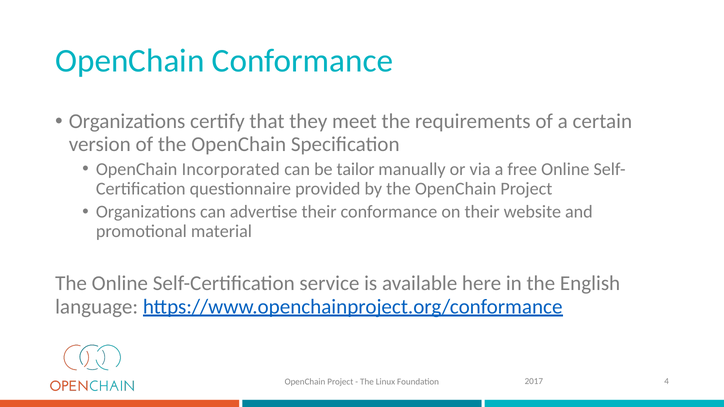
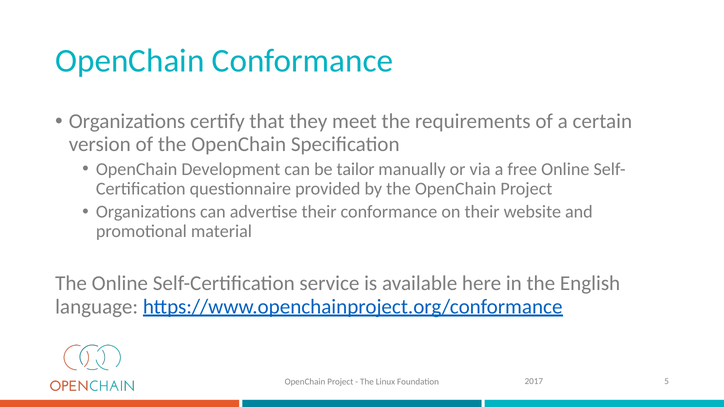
Incorporated: Incorporated -> Development (231, 169)
4: 4 -> 5 (667, 382)
